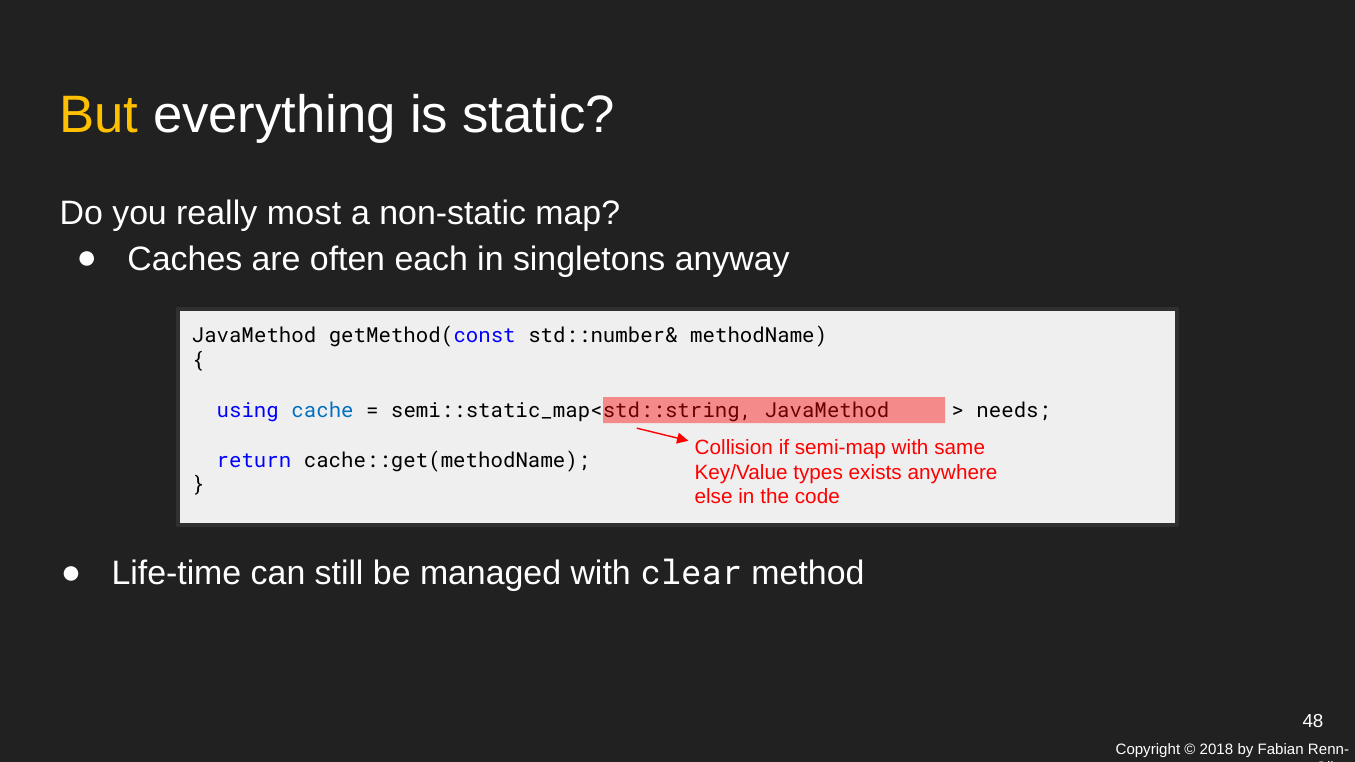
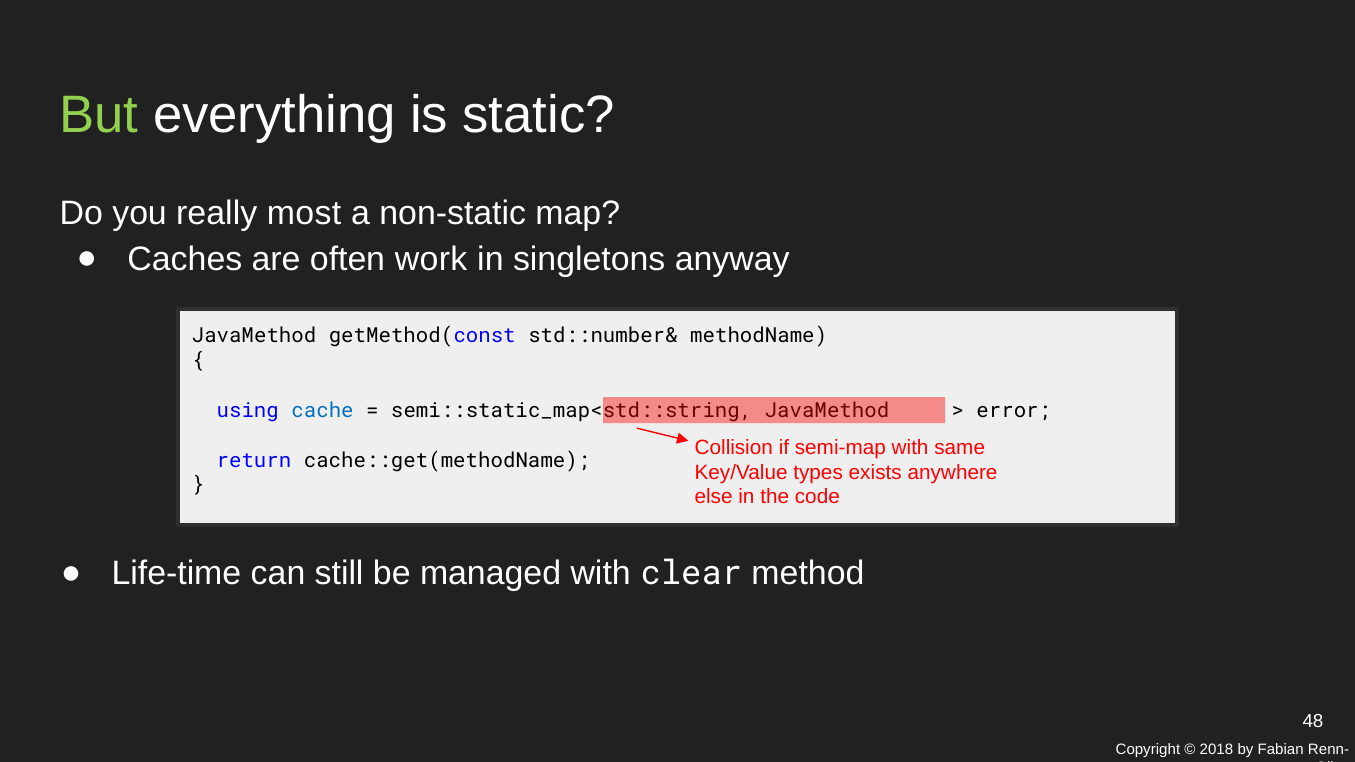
But colour: yellow -> light green (99, 115)
each: each -> work (431, 259)
needs: needs -> error (1014, 411)
